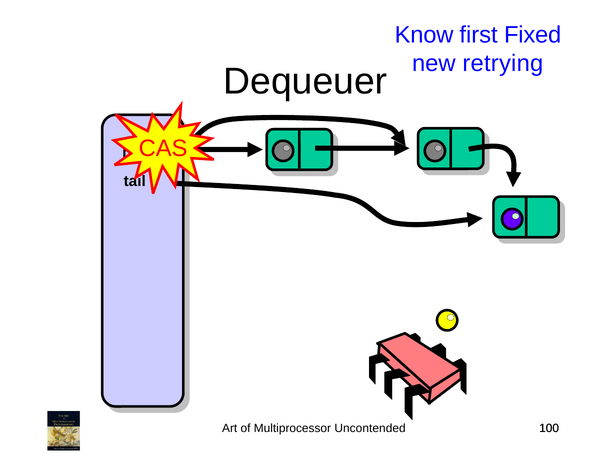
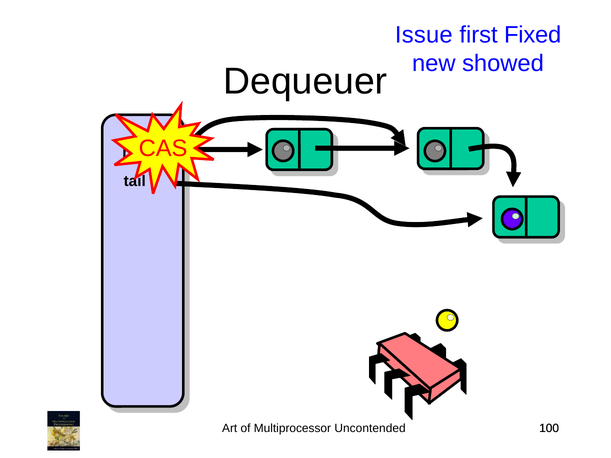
Know: Know -> Issue (424, 35)
retrying: retrying -> showed (503, 63)
